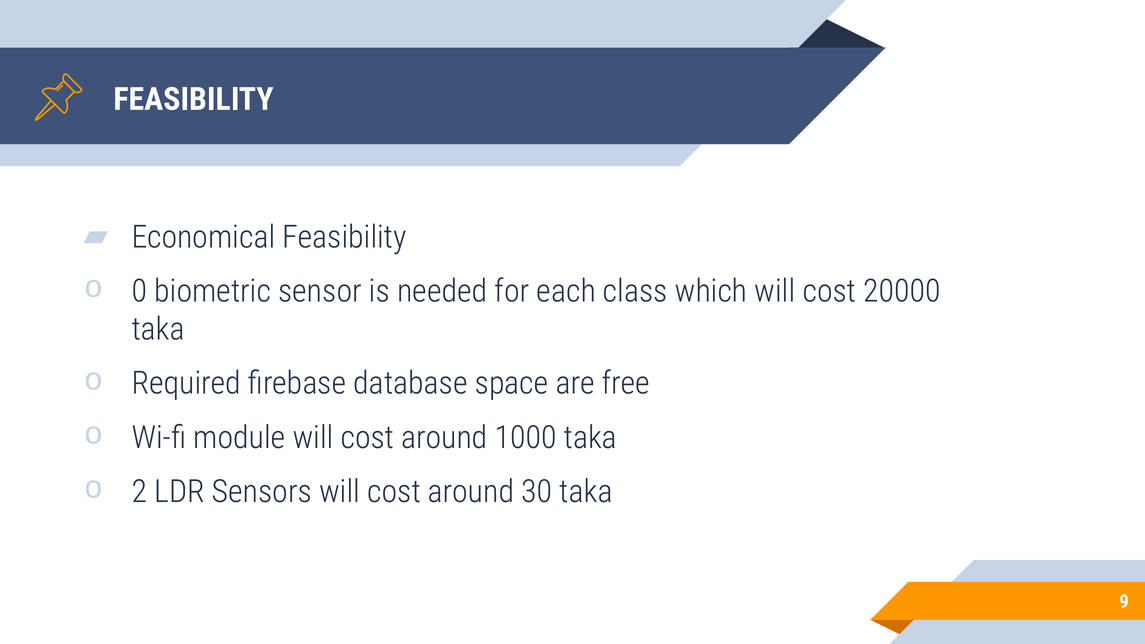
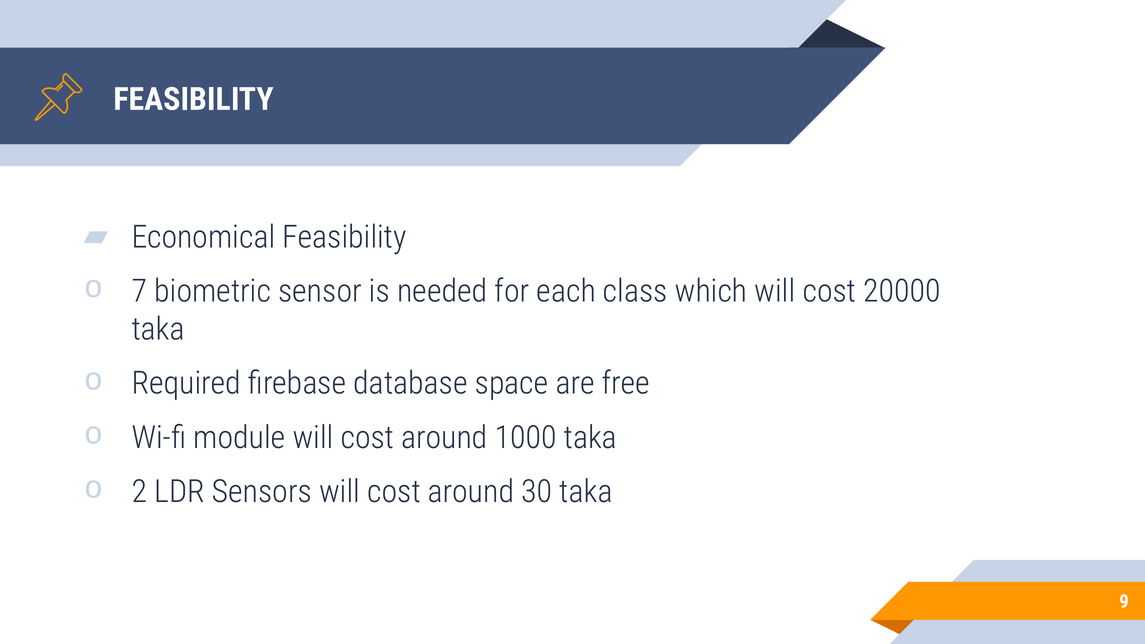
0: 0 -> 7 (139, 291)
